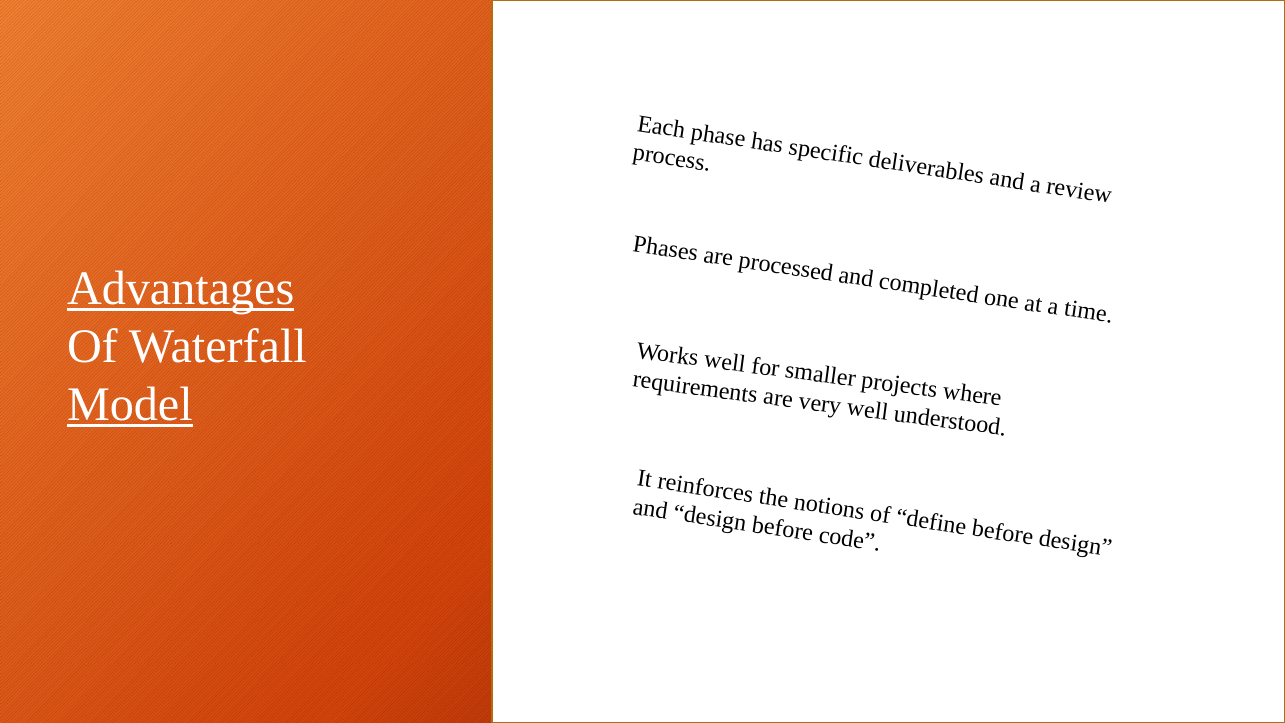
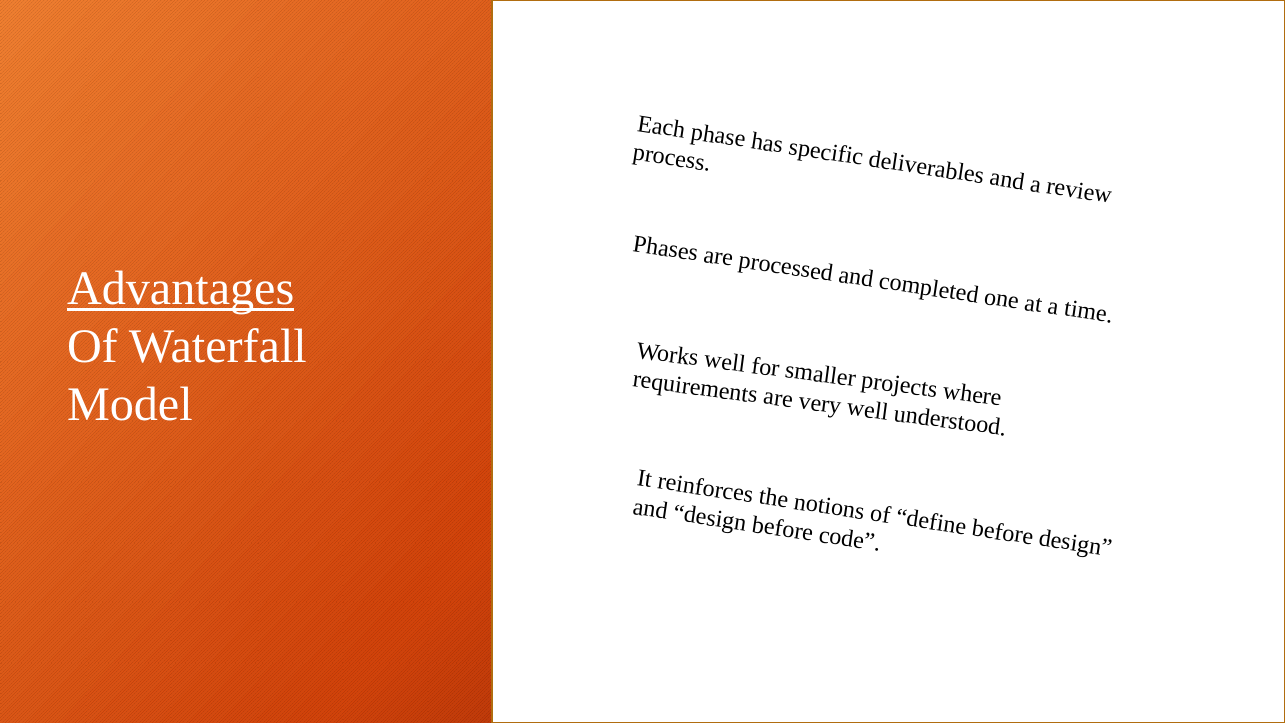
Model underline: present -> none (130, 404)
